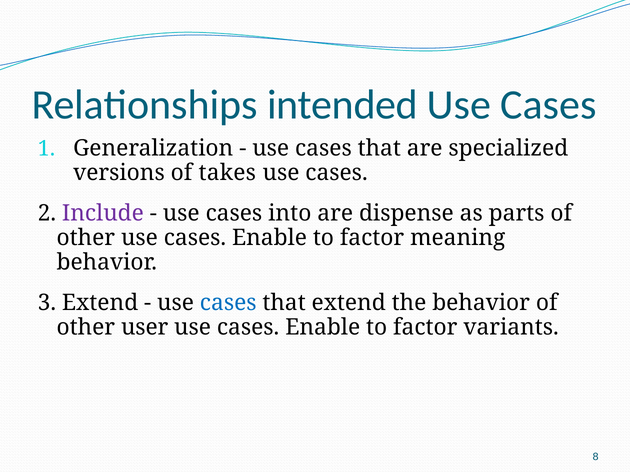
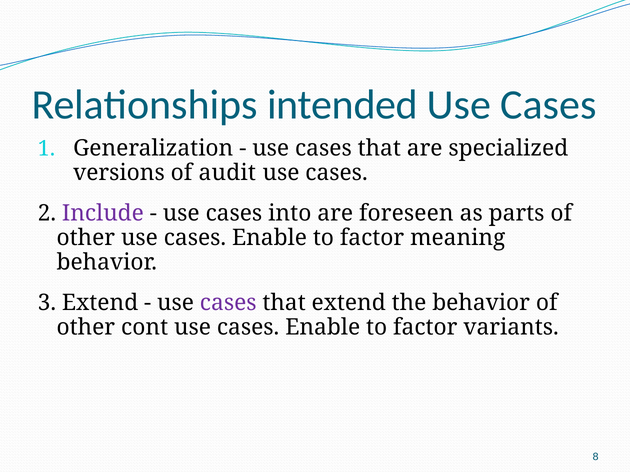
takes: takes -> audit (227, 173)
dispense: dispense -> foreseen (406, 213)
cases colour: blue -> purple (228, 303)
user: user -> cont (145, 327)
